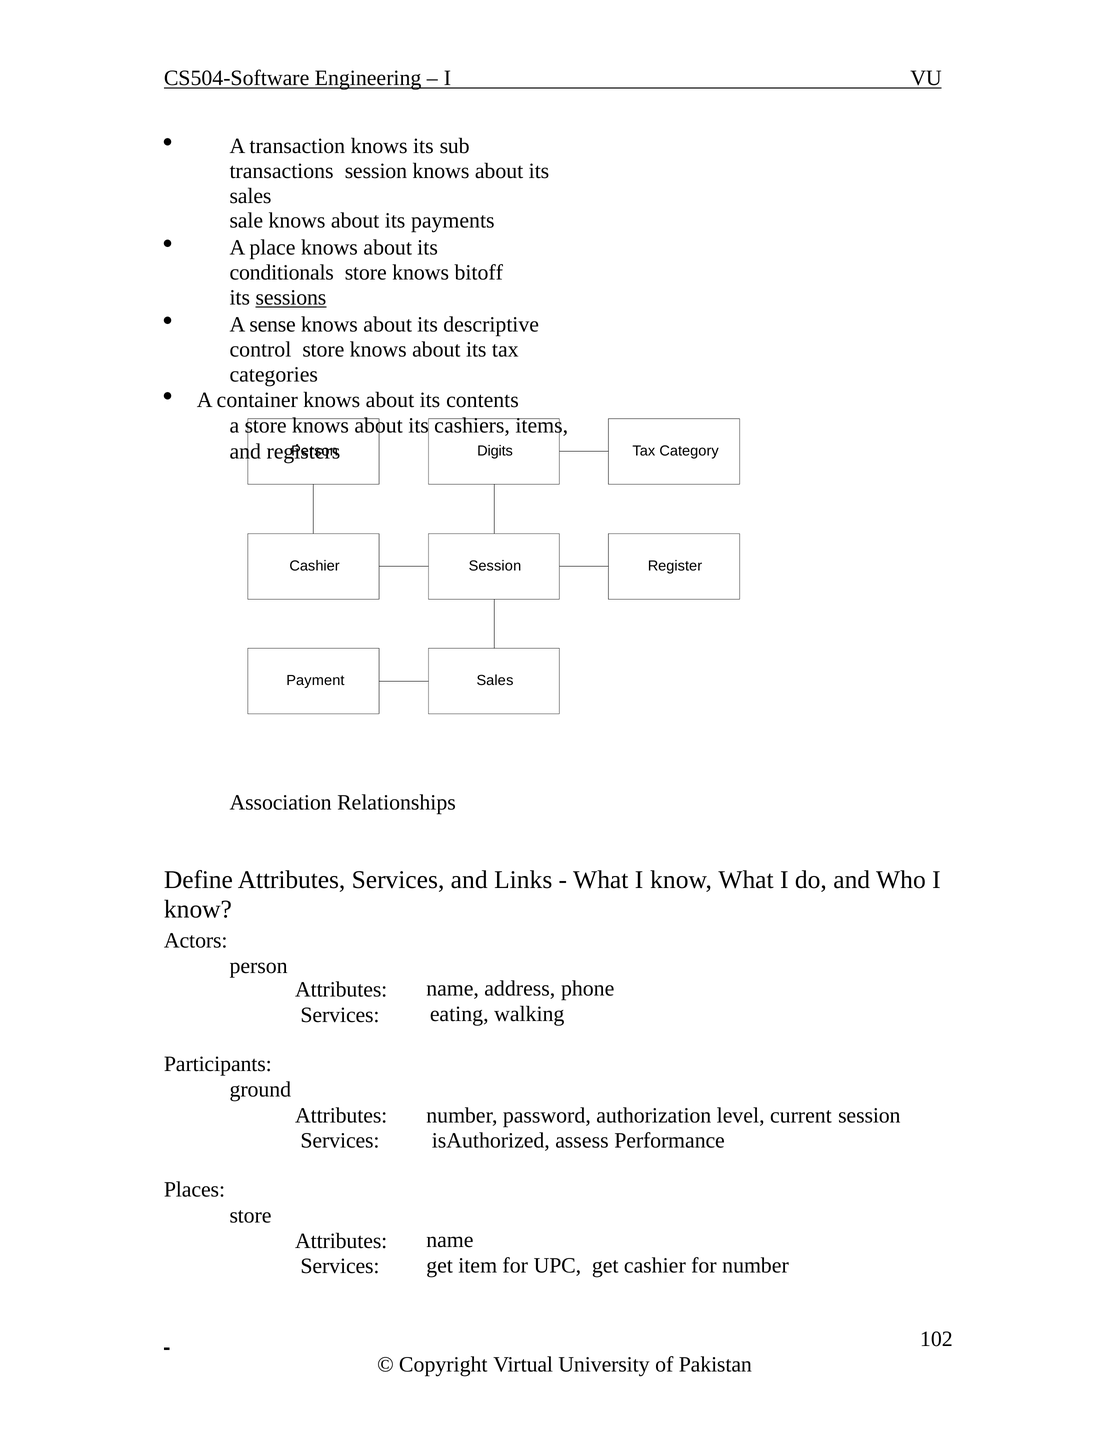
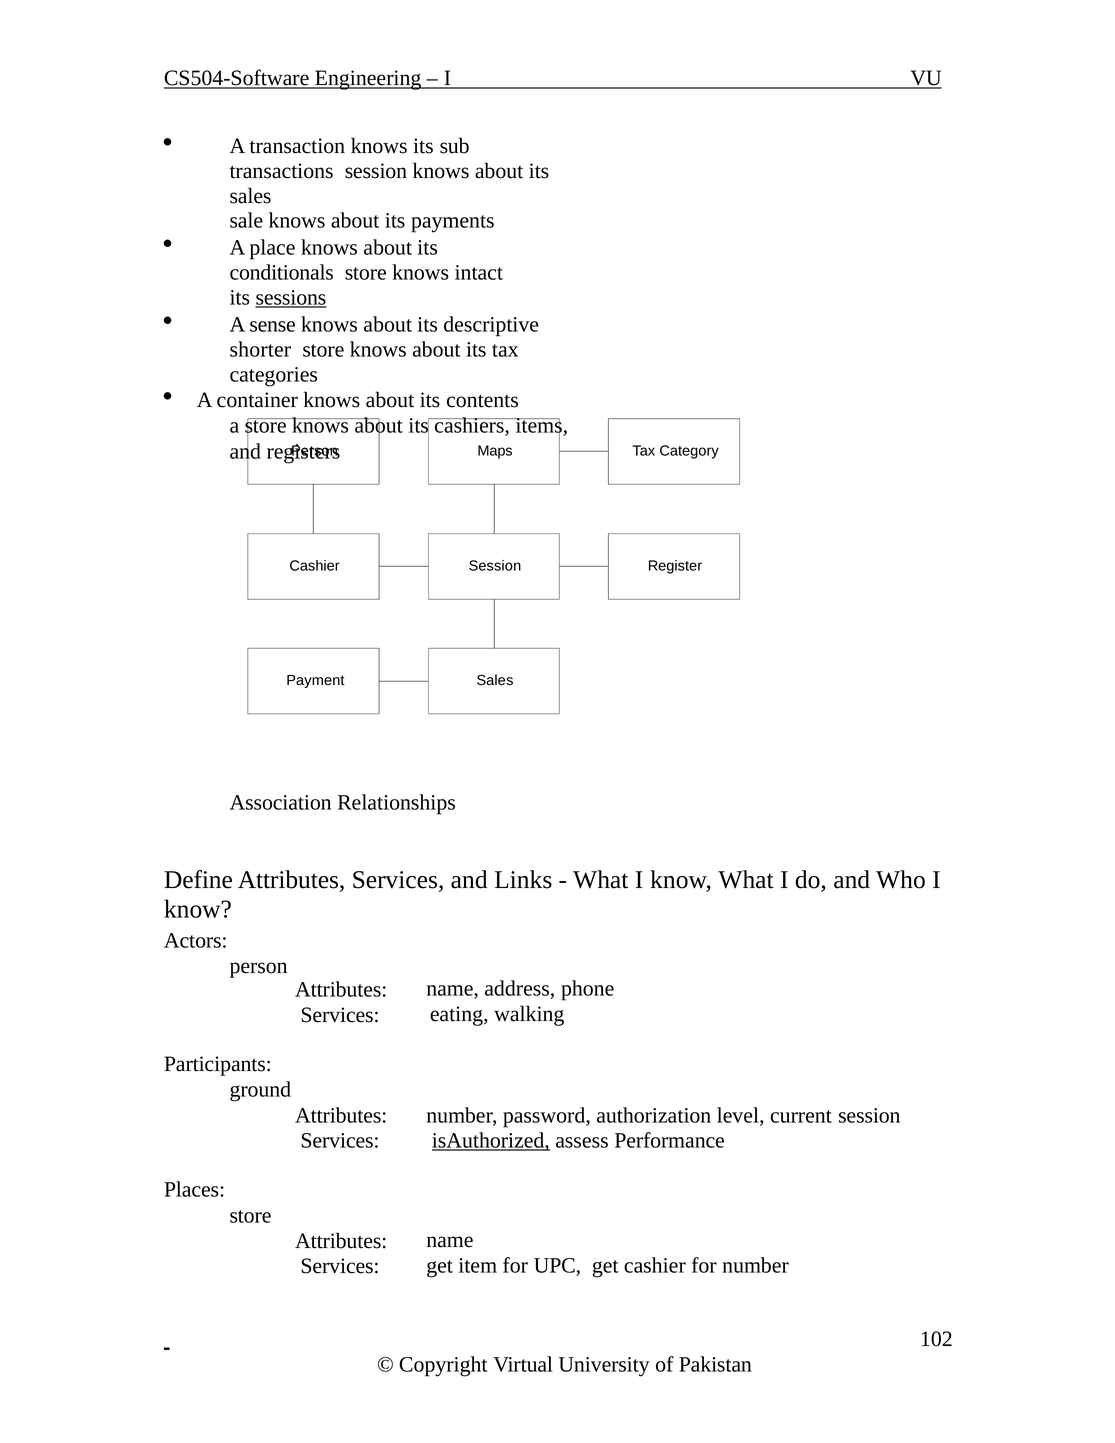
bitoff: bitoff -> intact (479, 273)
control: control -> shorter (260, 349)
Digits: Digits -> Maps (495, 451)
isAuthorized underline: none -> present (491, 1141)
